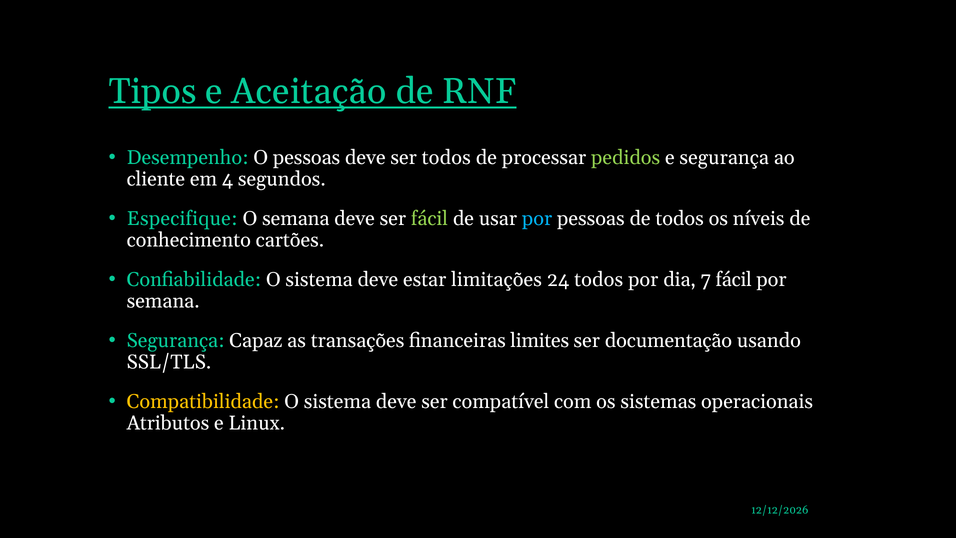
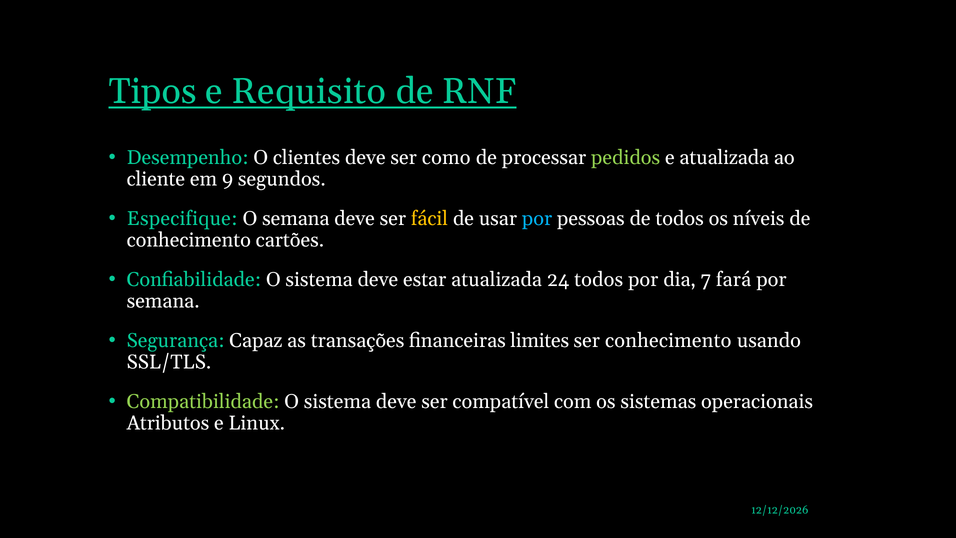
Aceitação: Aceitação -> Requisito (309, 91)
O pessoas: pessoas -> clientes (307, 158)
ser todos: todos -> como (446, 158)
e segurança: segurança -> atualizada (724, 158)
4: 4 -> 9 (228, 179)
fácil colour: light green -> yellow (429, 219)
estar limitações: limitações -> atualizada (497, 280)
7 fácil: fácil -> fará (734, 280)
ser documentação: documentação -> conhecimento (668, 340)
Compatibilidade colour: yellow -> light green (203, 401)
